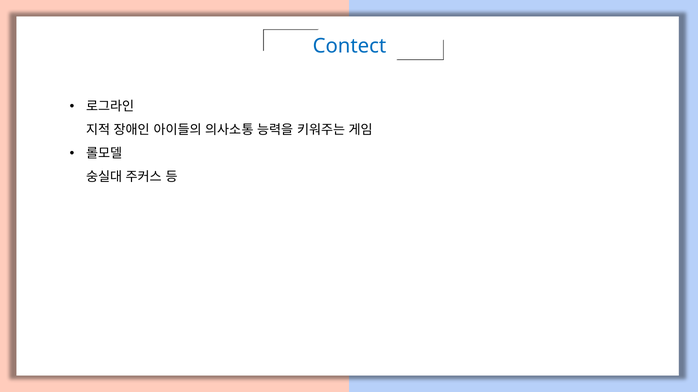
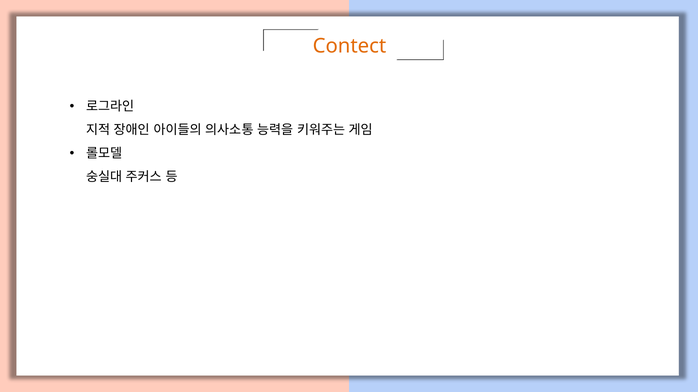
Contect colour: blue -> orange (350, 46)
